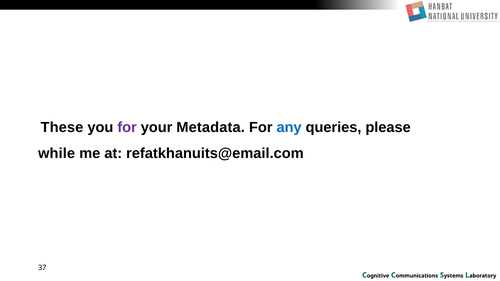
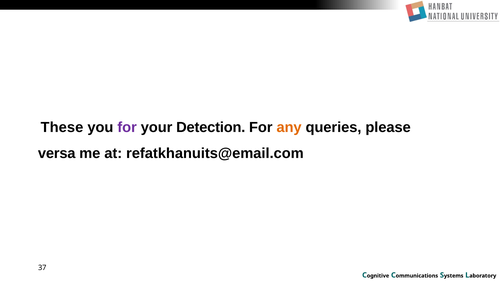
Metadata: Metadata -> Detection (211, 127)
any colour: blue -> orange (289, 127)
while: while -> versa (57, 154)
